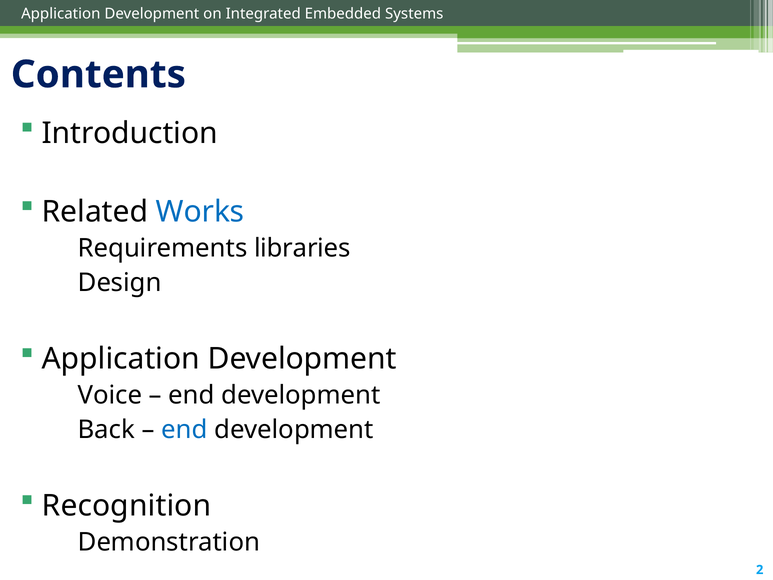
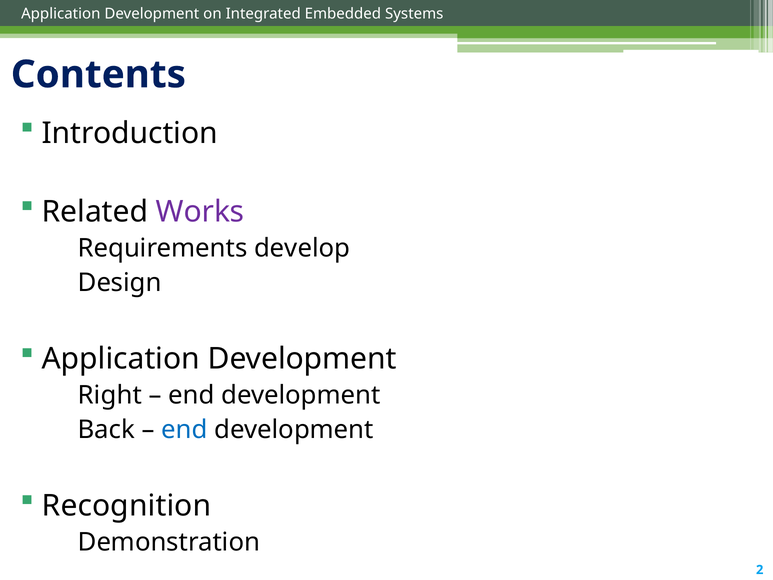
Works colour: blue -> purple (200, 212)
libraries: libraries -> develop (302, 248)
Voice: Voice -> Right (110, 395)
